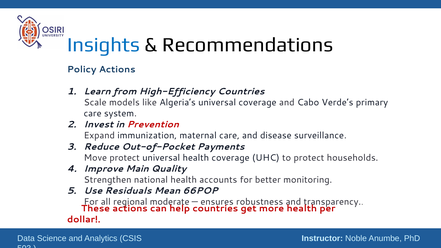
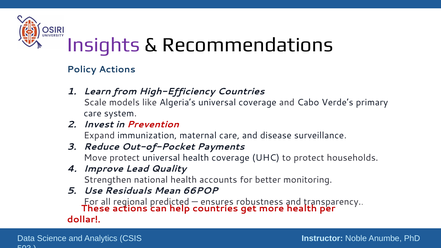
Insights colour: blue -> purple (104, 45)
Main: Main -> Lead (137, 169)
moderate: moderate -> predicted (170, 202)
